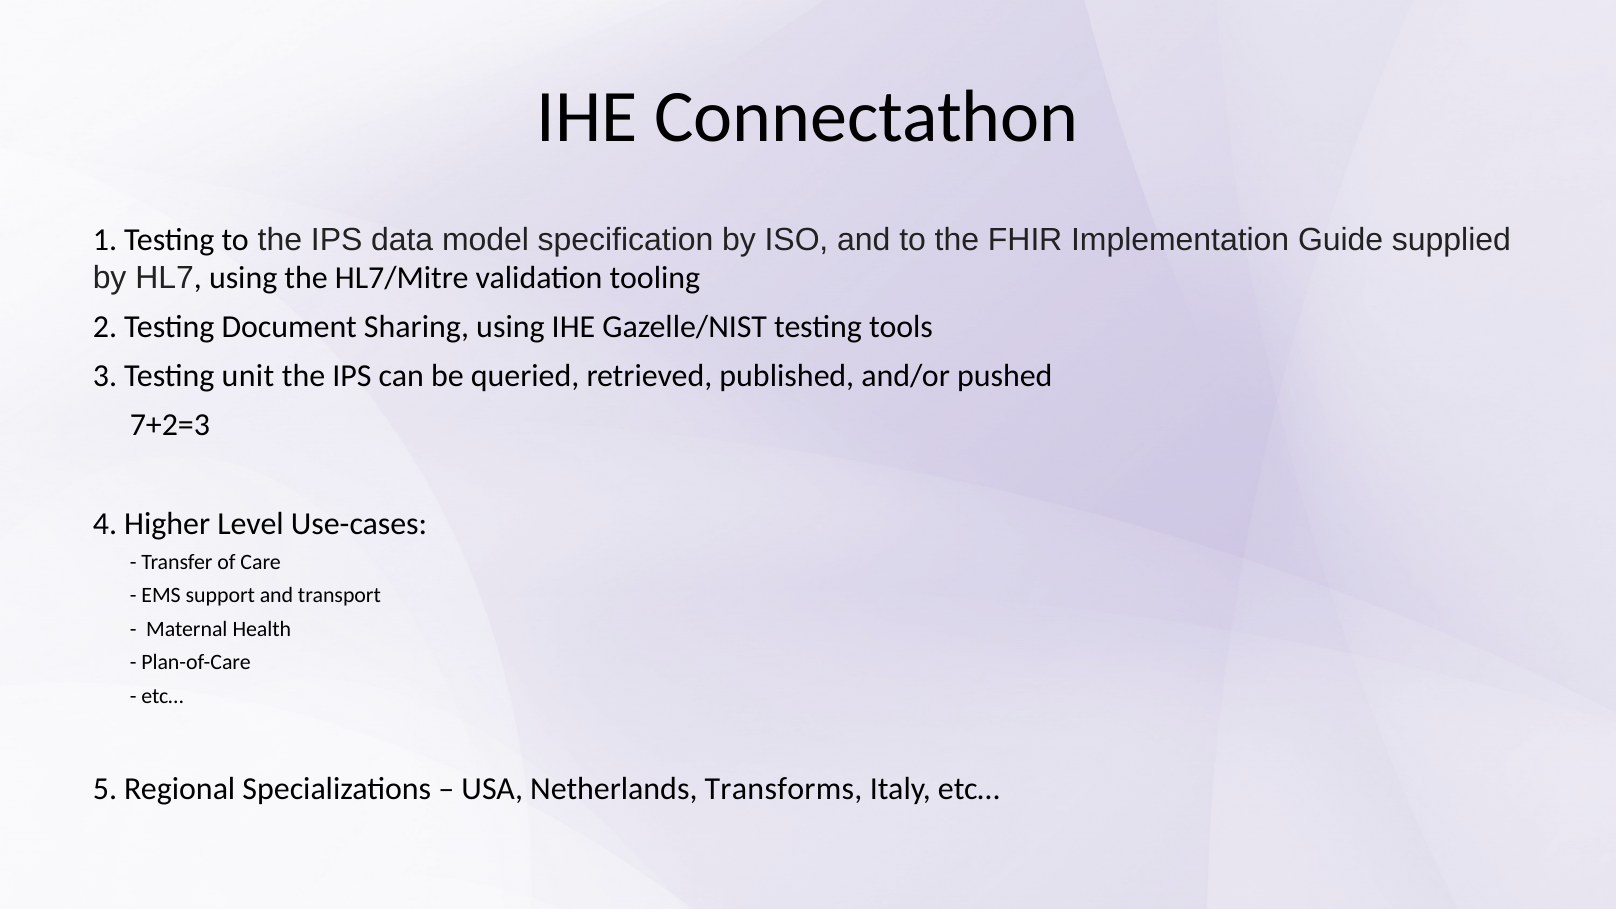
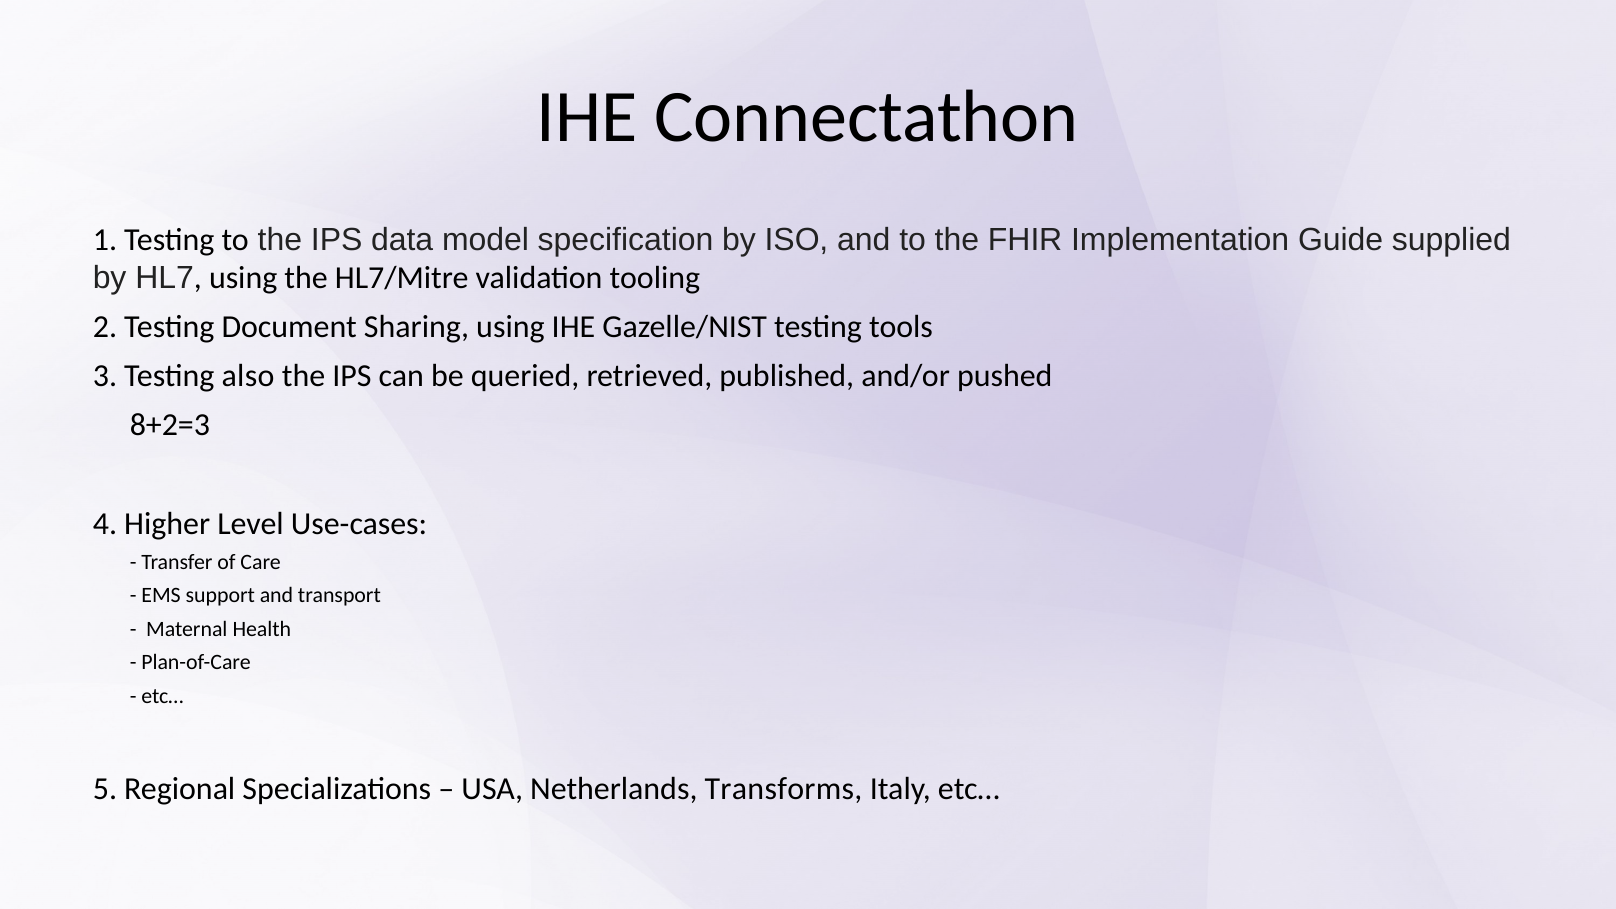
unit: unit -> also (248, 376)
7+2=3: 7+2=3 -> 8+2=3 (170, 425)
